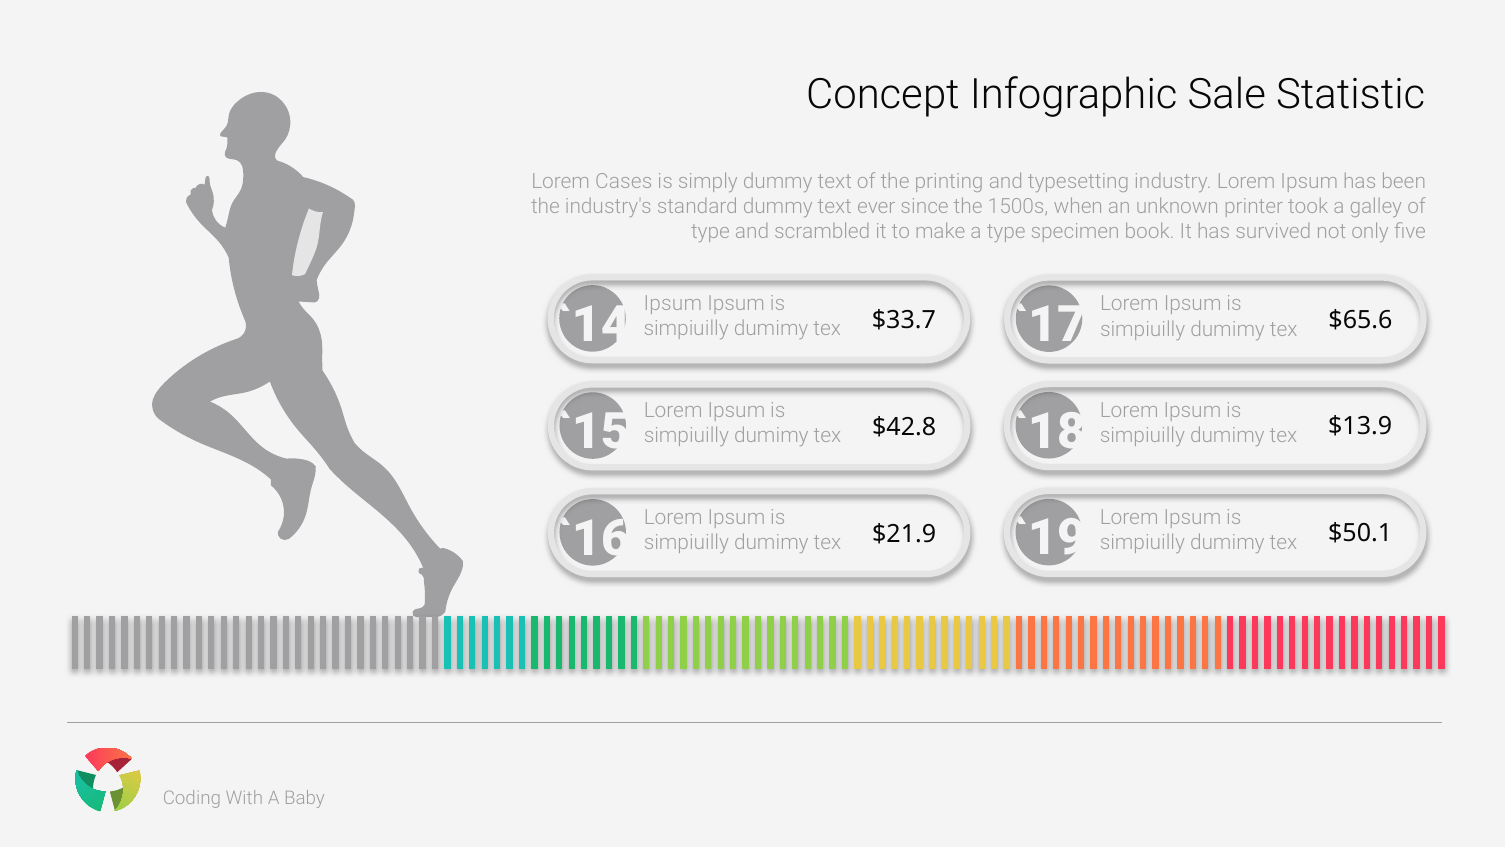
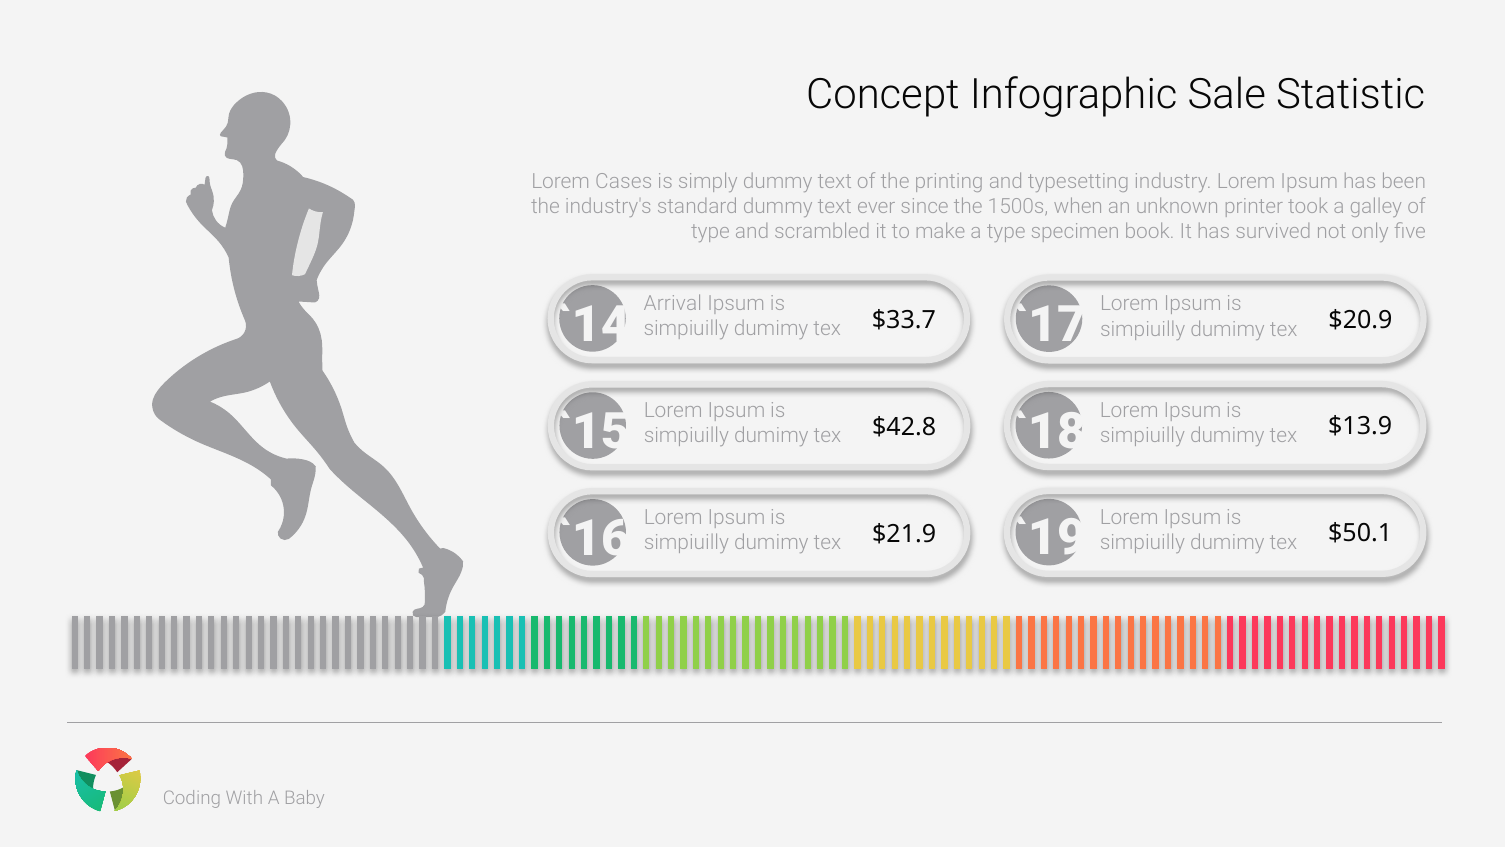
Ipsum: Ipsum -> Arrival (673, 304)
$65.6: $65.6 -> $20.9 (1360, 320)
